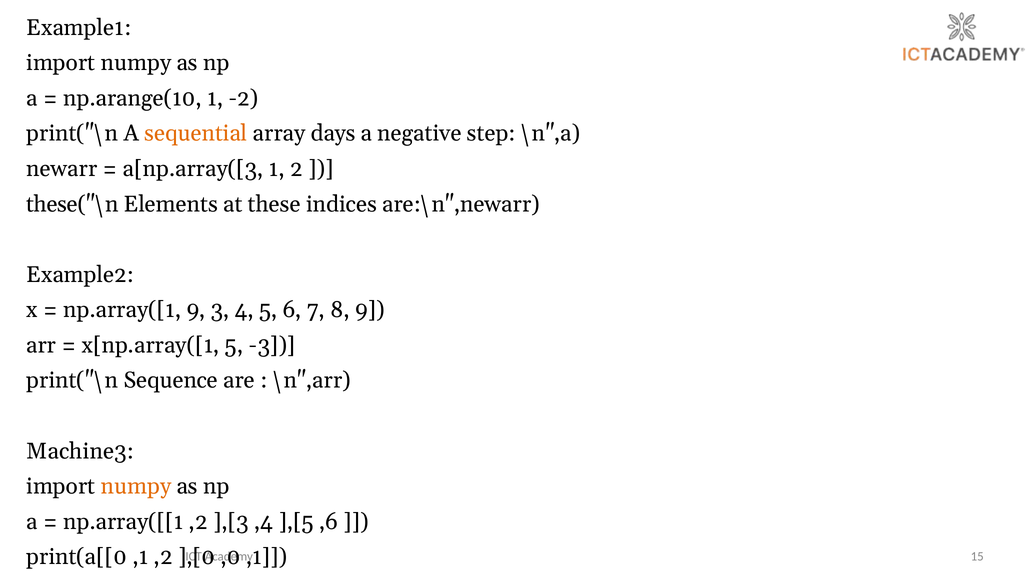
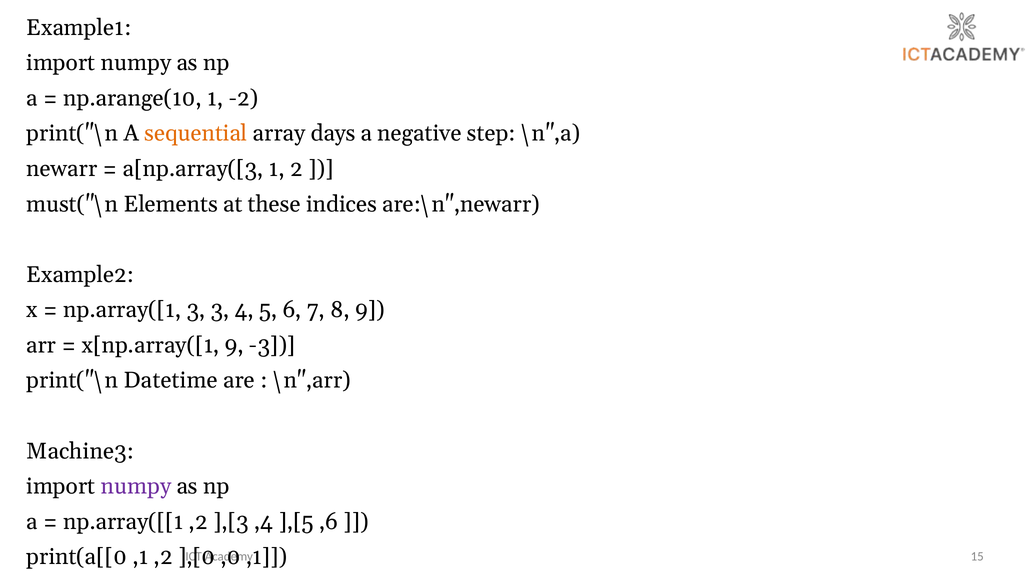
these("\n: these("\n -> must("\n (72, 204)
np.array([1 9: 9 -> 3 (196, 310)
x[np.array([1 5: 5 -> 9 (234, 345)
Sequence: Sequence -> Datetime (171, 380)
numpy colour: orange -> purple (136, 486)
